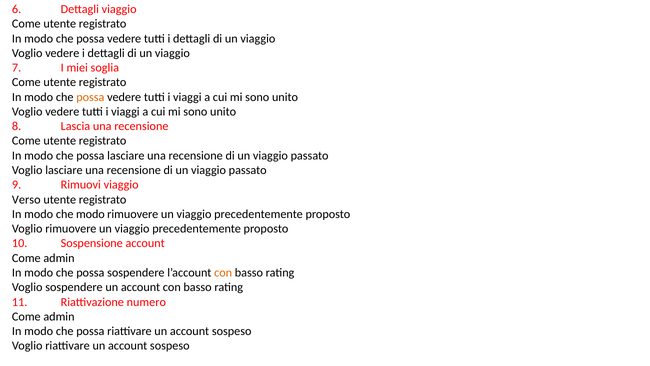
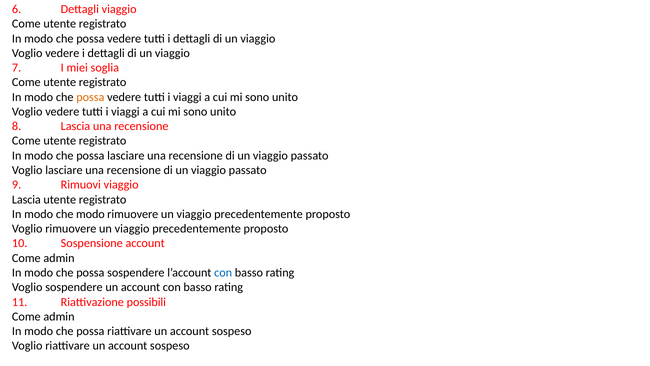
Verso: Verso -> Lascia (26, 199)
con colour: orange -> blue (223, 272)
numero: numero -> possibili (146, 302)
